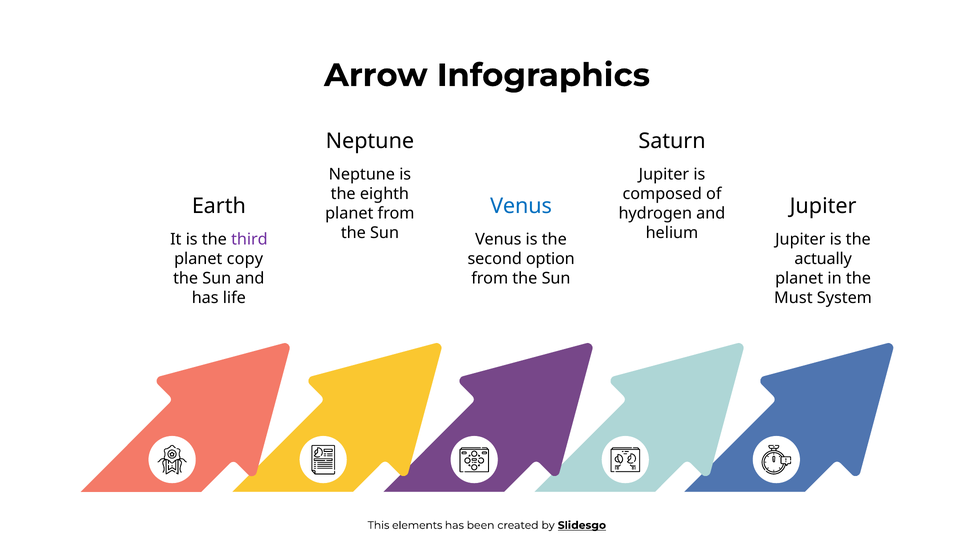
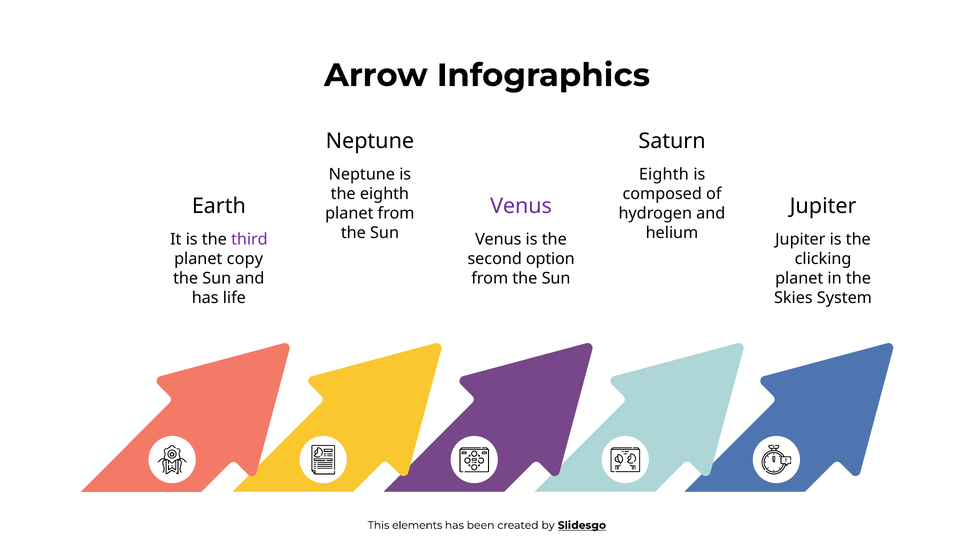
Jupiter: Jupiter -> Eighth (664, 175)
Venus colour: blue -> purple (521, 206)
actually: actually -> clicking (823, 259)
Must: Must -> Skies (793, 298)
